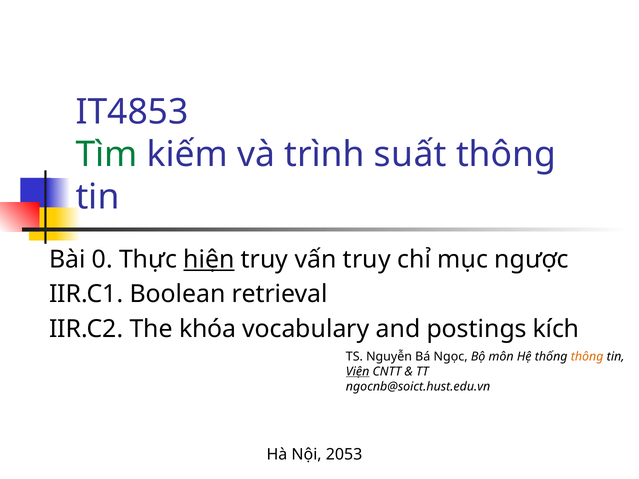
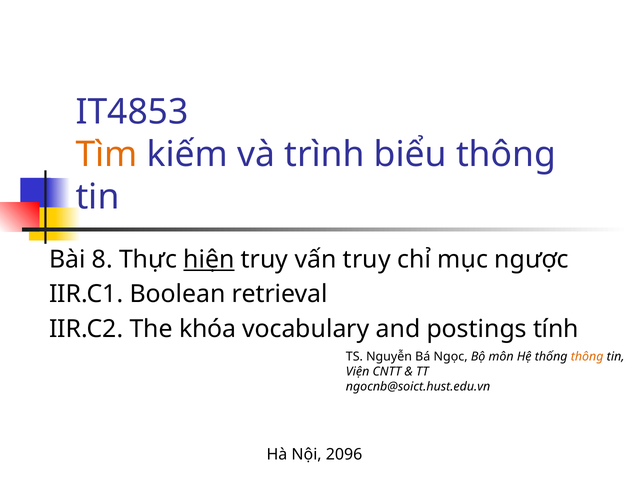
Tìm colour: green -> orange (107, 155)
suất: suất -> biểu (410, 155)
0: 0 -> 8 (102, 259)
kích: kích -> tính (556, 329)
Viện underline: present -> none (358, 372)
2053: 2053 -> 2096 (344, 455)
